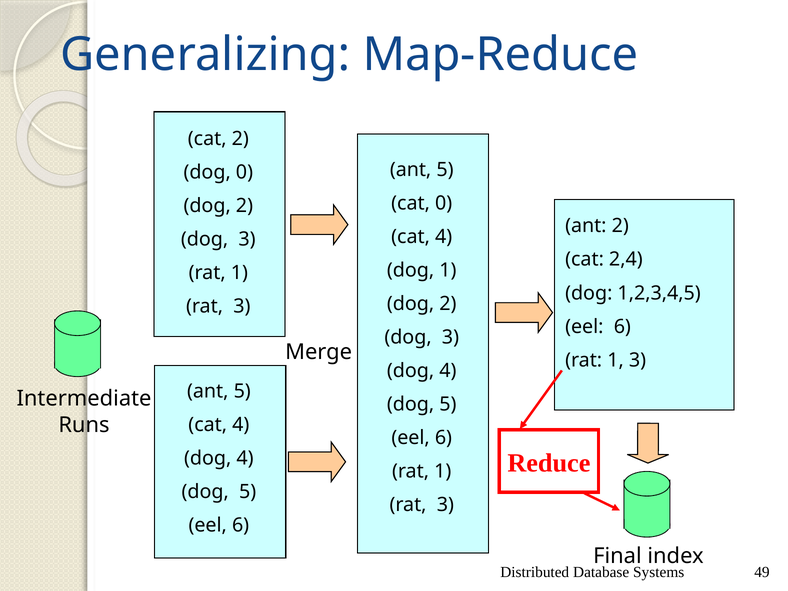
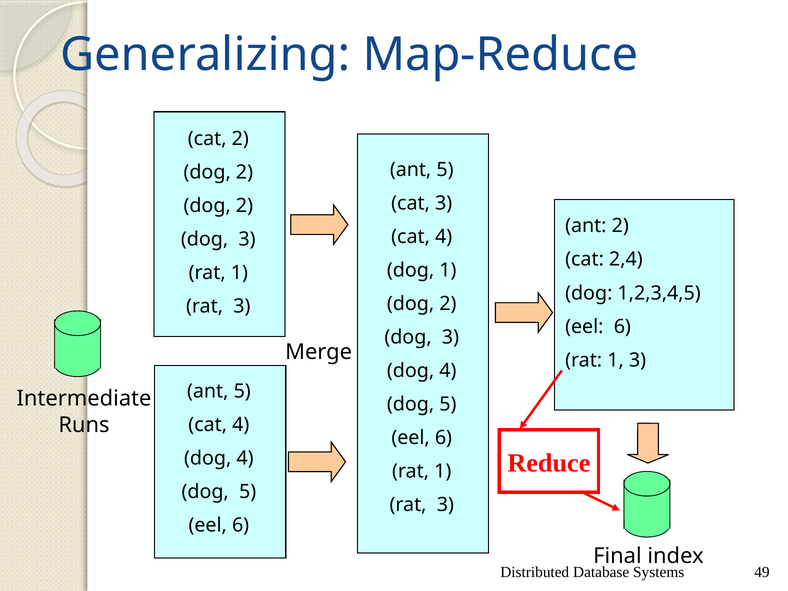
0: 0 -> 2 (244, 172)
cat 0: 0 -> 3 (444, 203)
